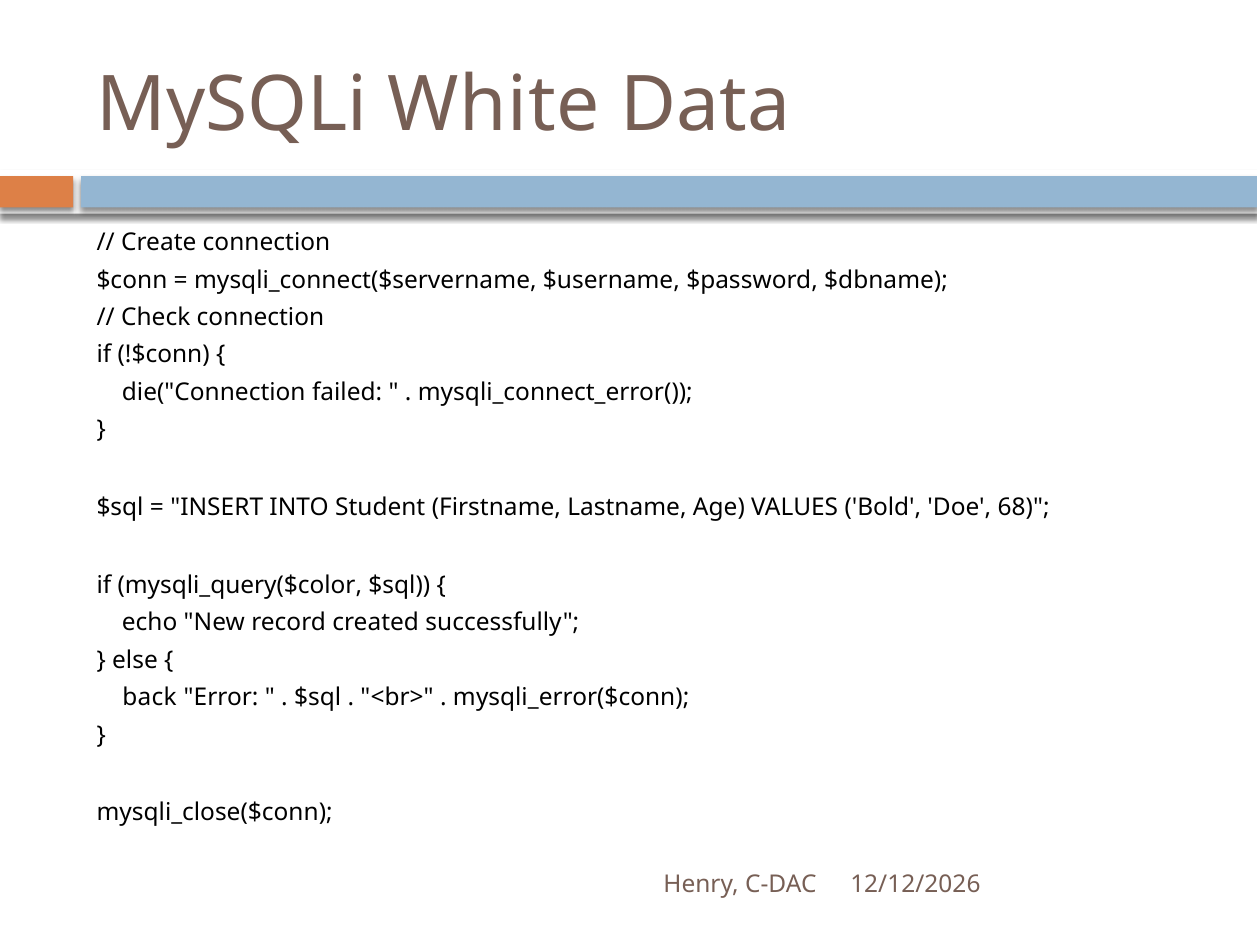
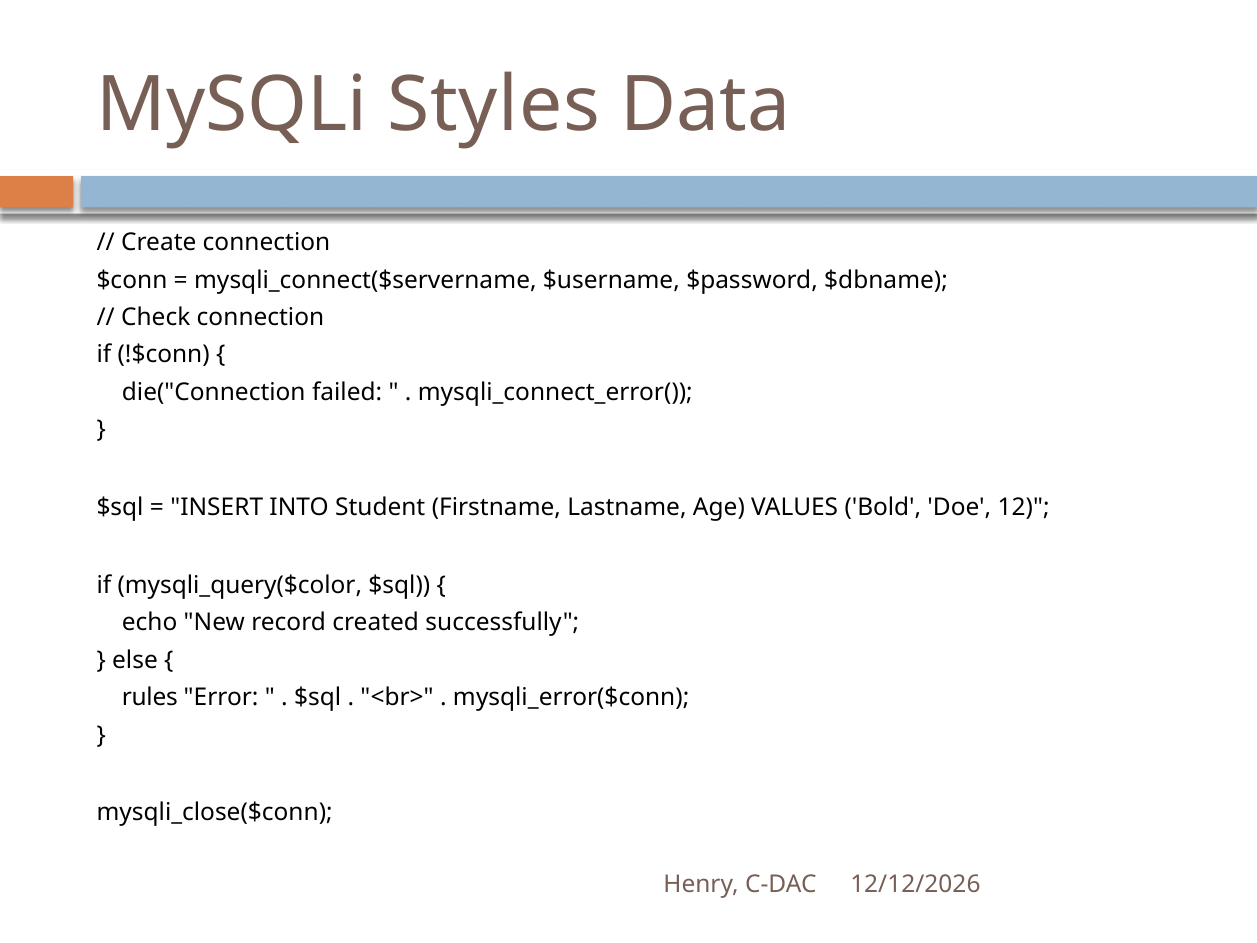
White: White -> Styles (494, 105)
68: 68 -> 12 (1024, 507)
back: back -> rules (150, 697)
